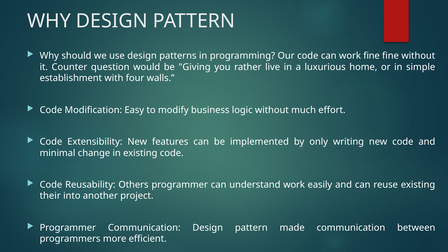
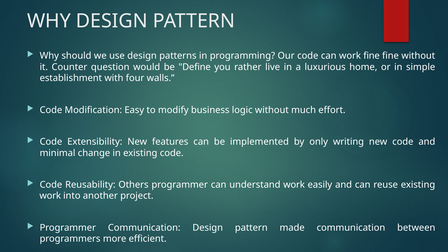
Giving: Giving -> Define (195, 67)
their: their -> work (50, 196)
